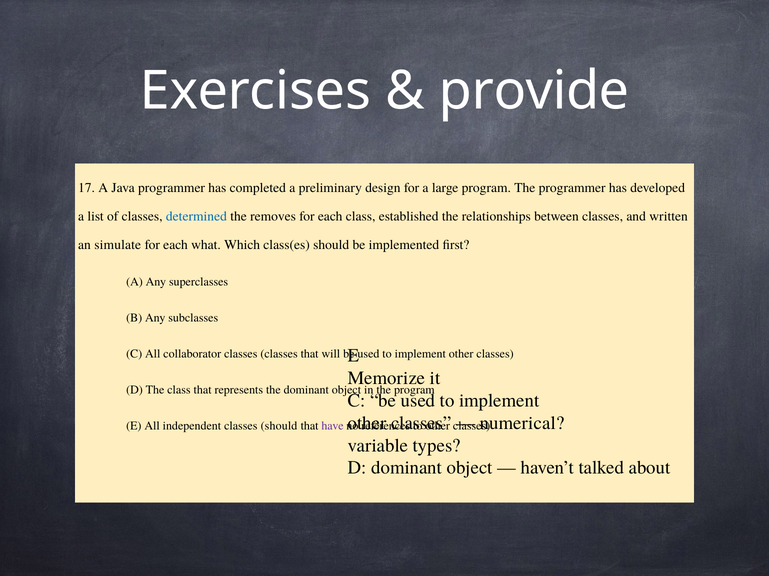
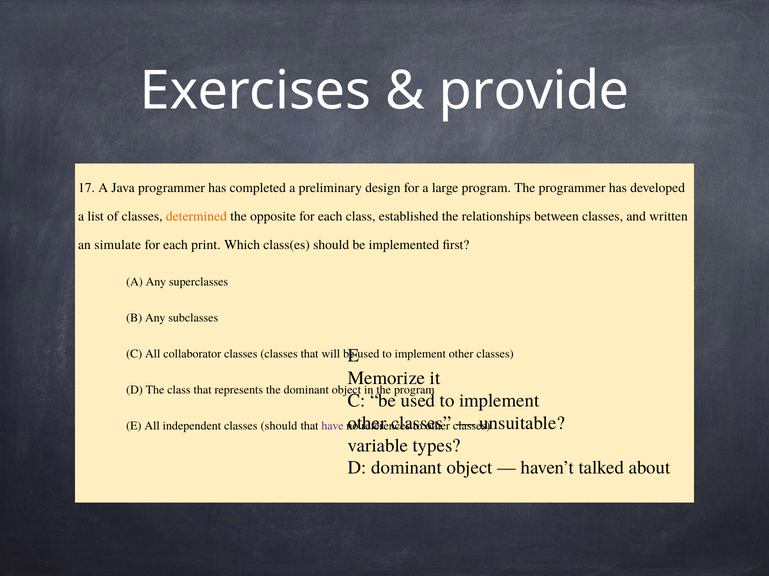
determined colour: blue -> orange (196, 217)
removes: removes -> opposite (273, 217)
what: what -> print (206, 245)
numerical: numerical -> unsuitable (522, 423)
